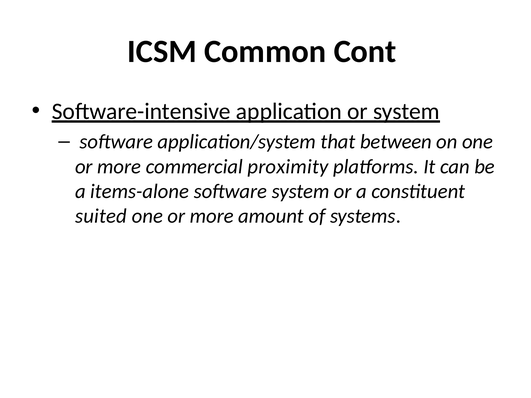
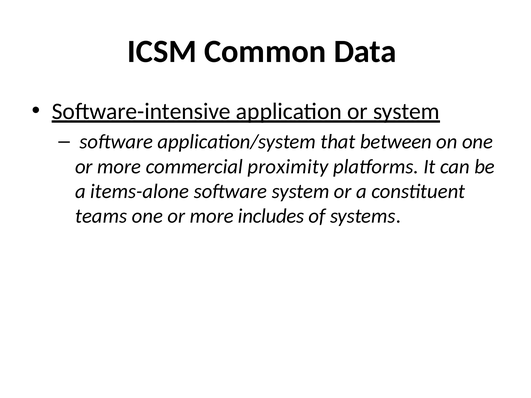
Cont: Cont -> Data (365, 51)
suited: suited -> teams (101, 216)
amount: amount -> includes (271, 216)
